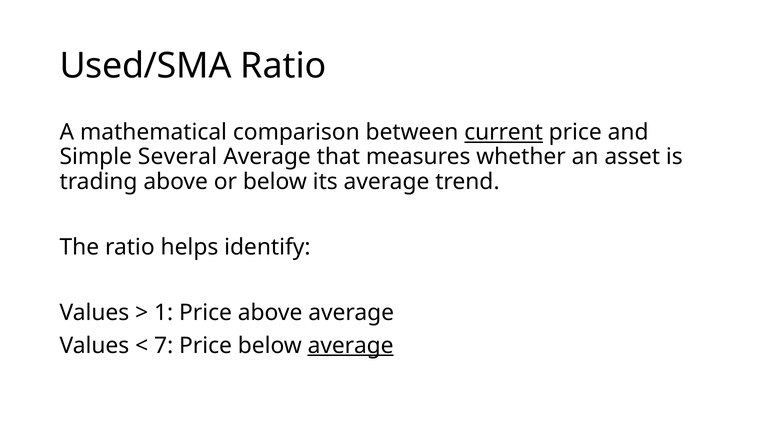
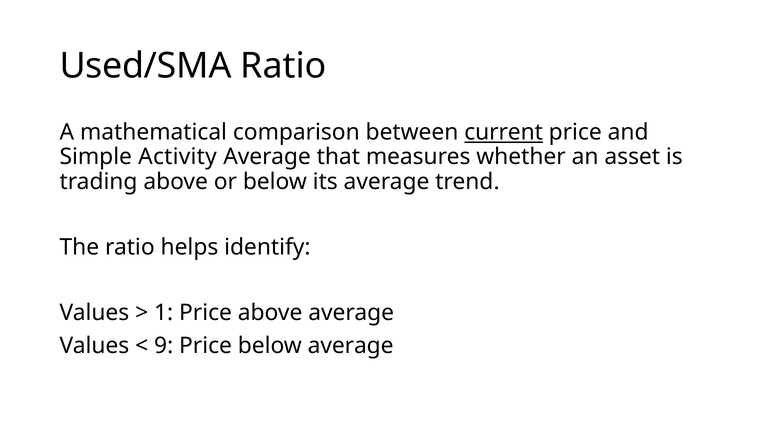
Several: Several -> Activity (178, 157)
7: 7 -> 9 (164, 345)
average underline: present -> none (351, 345)
